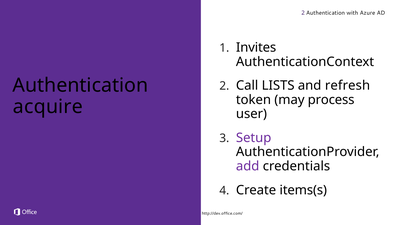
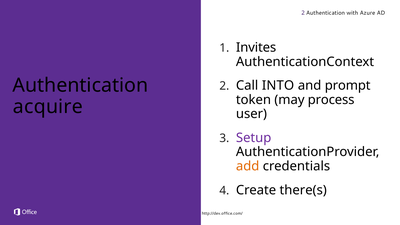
LISTS: LISTS -> INTO (278, 86)
refresh: refresh -> prompt (348, 86)
add colour: purple -> orange (248, 166)
items(s: items(s -> there(s (303, 190)
